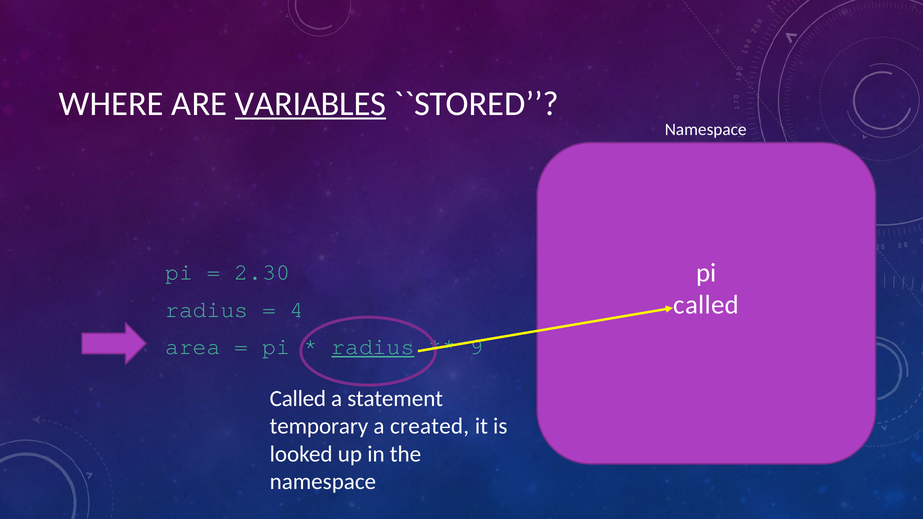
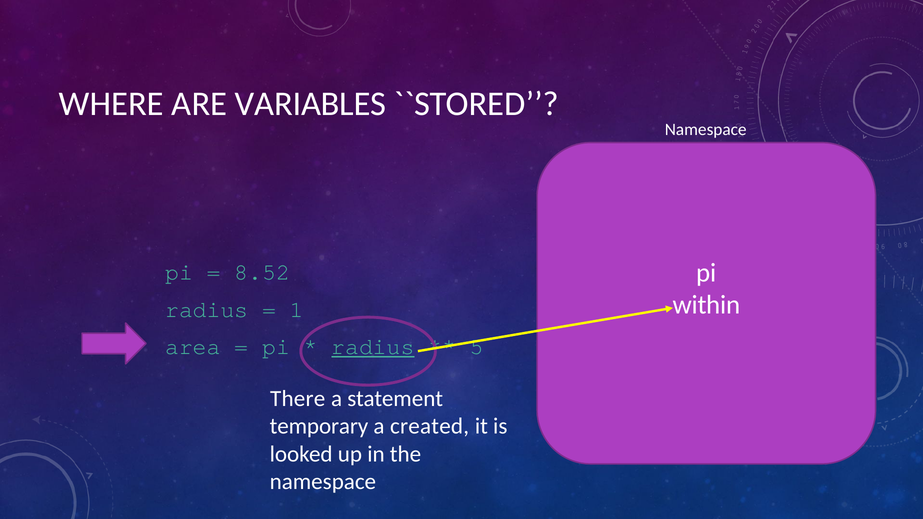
VARIABLES underline: present -> none (311, 104)
2.30: 2.30 -> 8.52 (262, 272)
called: called -> within (706, 305)
4: 4 -> 1 (297, 310)
9: 9 -> 5 (477, 347)
Called: Called -> There (298, 399)
